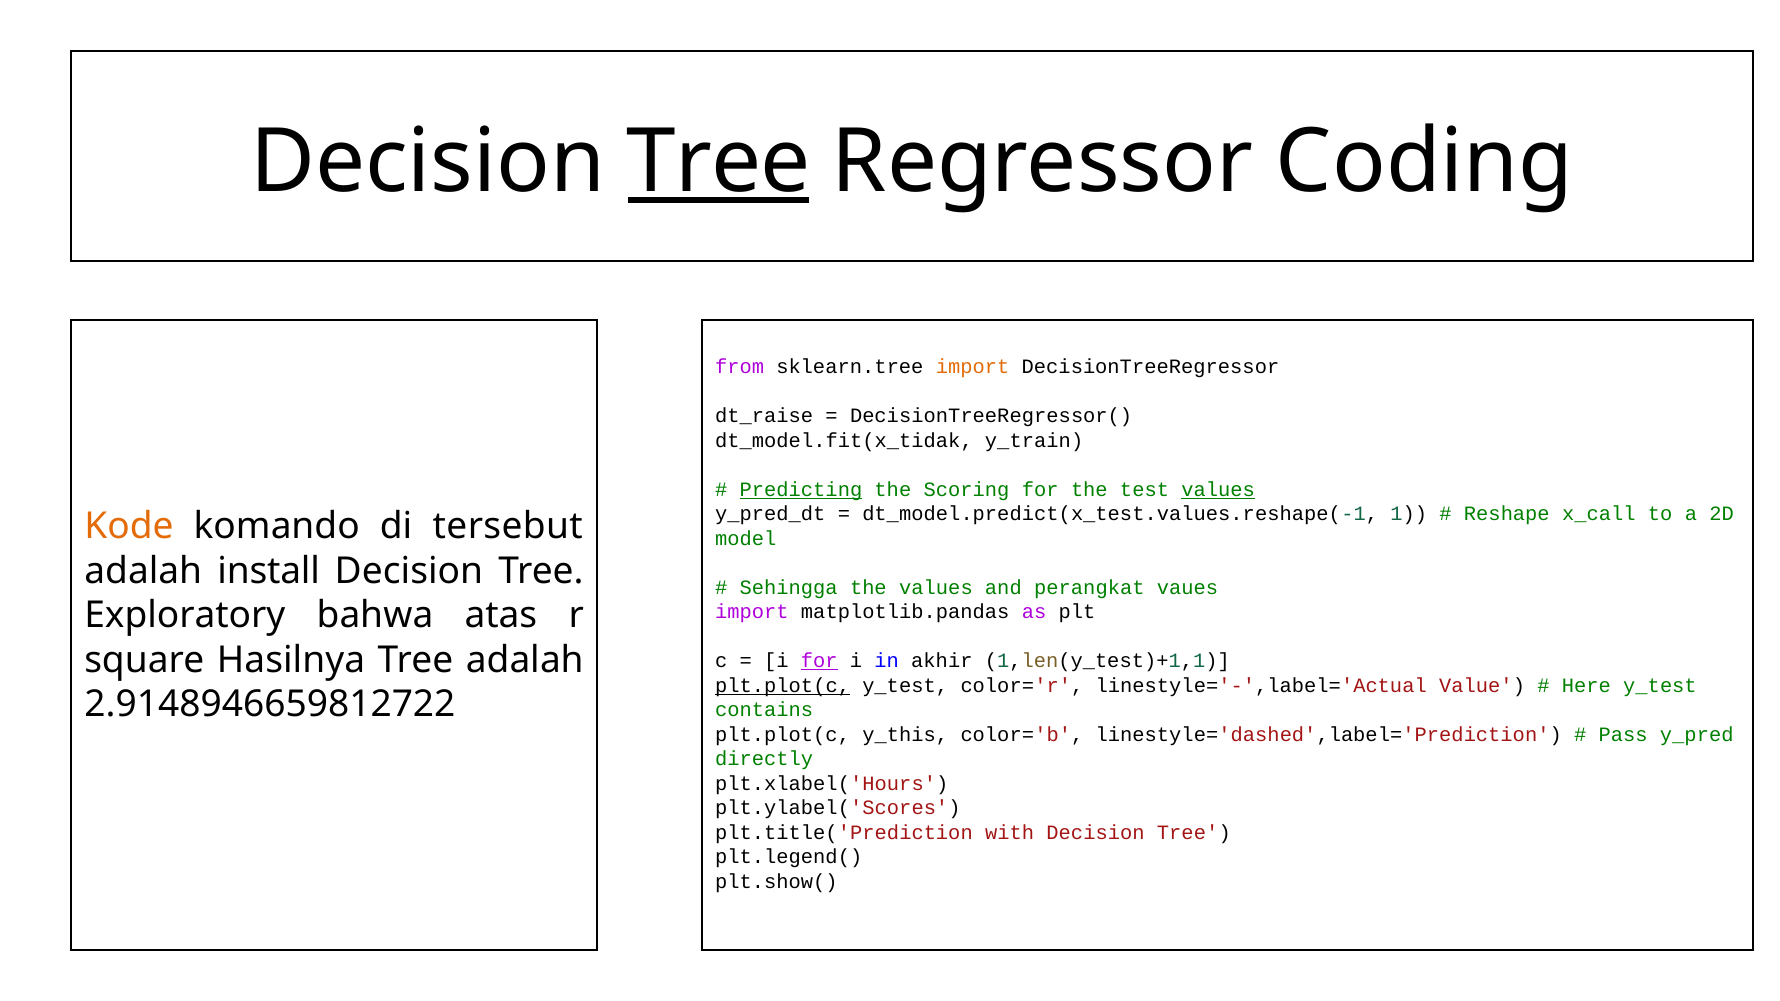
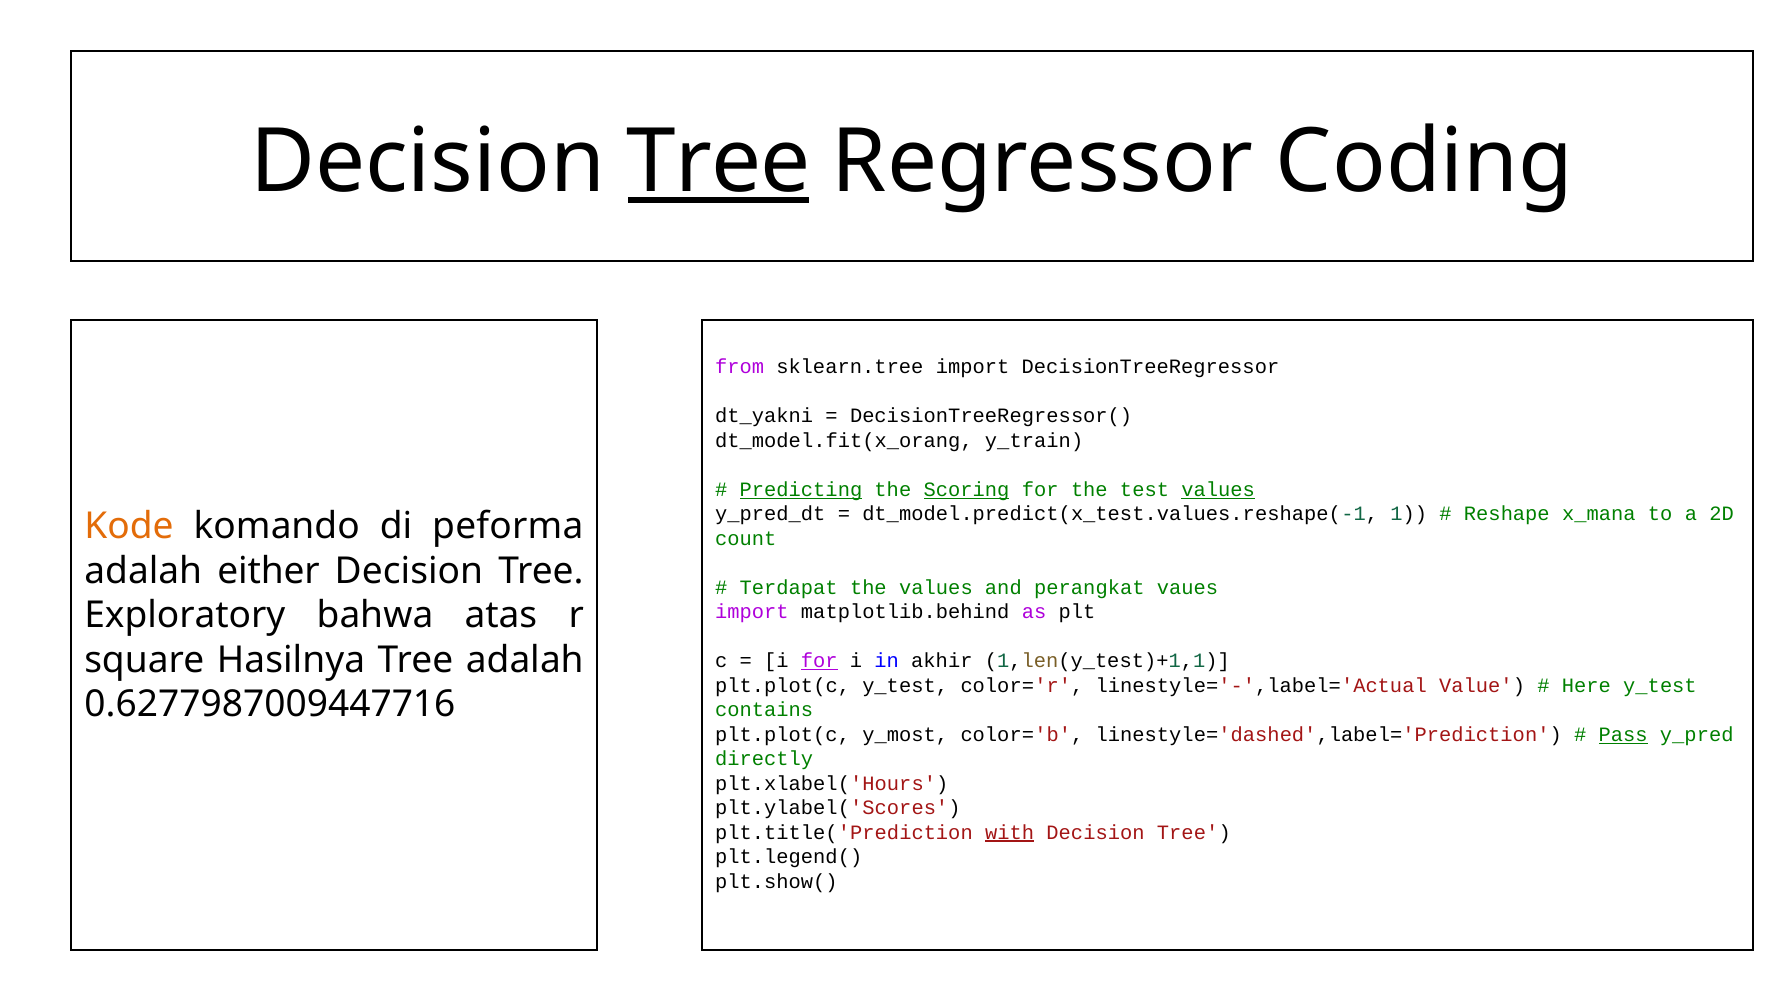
import colour: orange -> black (973, 367)
dt_raise: dt_raise -> dt_yakni (764, 416)
dt_model.fit(x_tidak: dt_model.fit(x_tidak -> dt_model.fit(x_orang (844, 441)
Scoring underline: none -> present (967, 490)
x_call: x_call -> x_mana (1599, 514)
tersebut: tersebut -> peforma (508, 526)
model: model -> count (746, 539)
install: install -> either (269, 571)
Sehingga: Sehingga -> Terdapat (789, 588)
matplotlib.pandas: matplotlib.pandas -> matplotlib.behind (905, 612)
plt.plot(c underline: present -> none (783, 686)
2.9148946659812722: 2.9148946659812722 -> 0.6277987009447716 (270, 705)
y_this: y_this -> y_most (905, 735)
Pass underline: none -> present (1623, 735)
with underline: none -> present (1010, 833)
